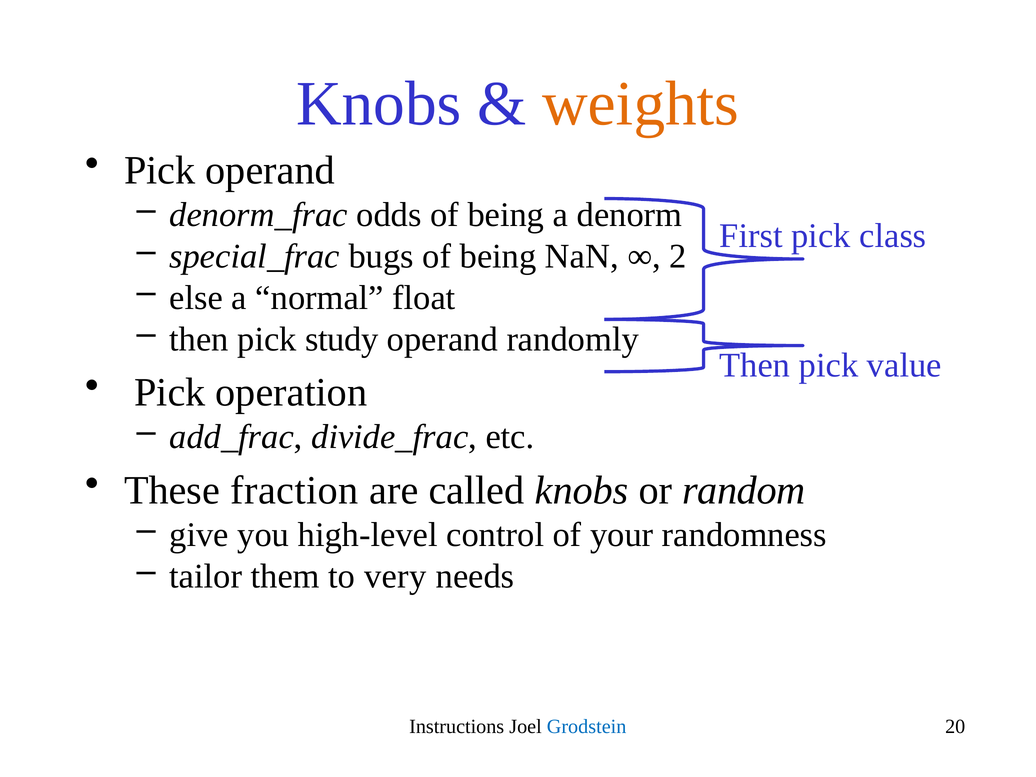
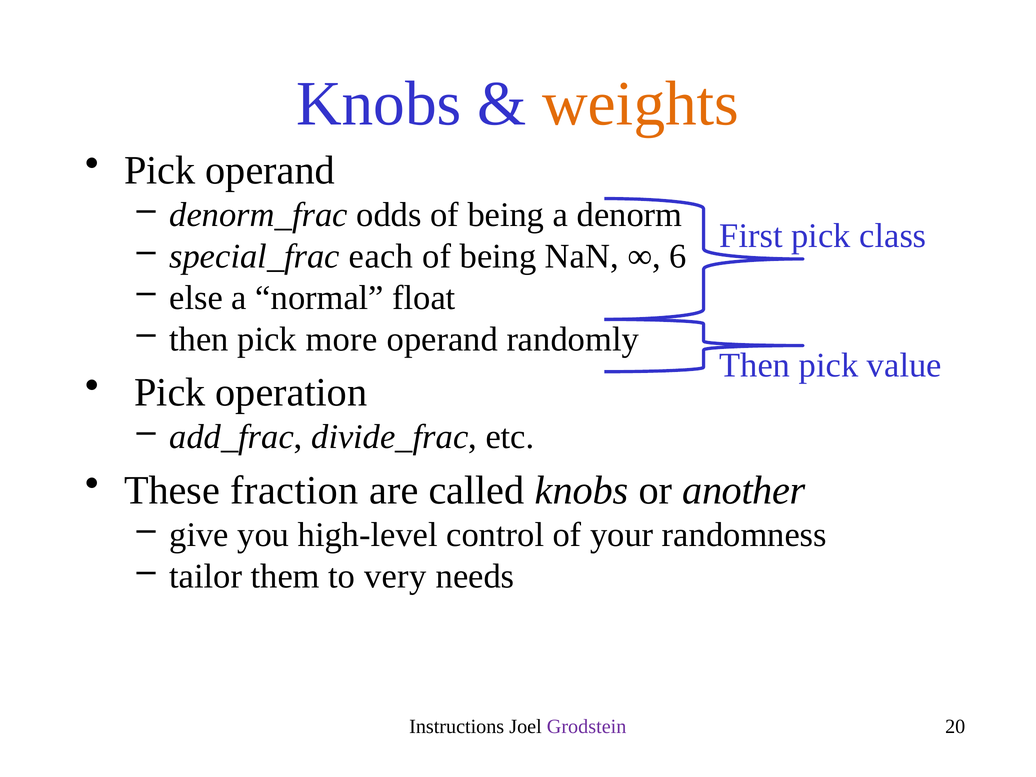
bugs: bugs -> each (381, 256)
2: 2 -> 6 (678, 256)
study: study -> more (342, 339)
random: random -> another (744, 490)
Grodstein colour: blue -> purple (587, 727)
